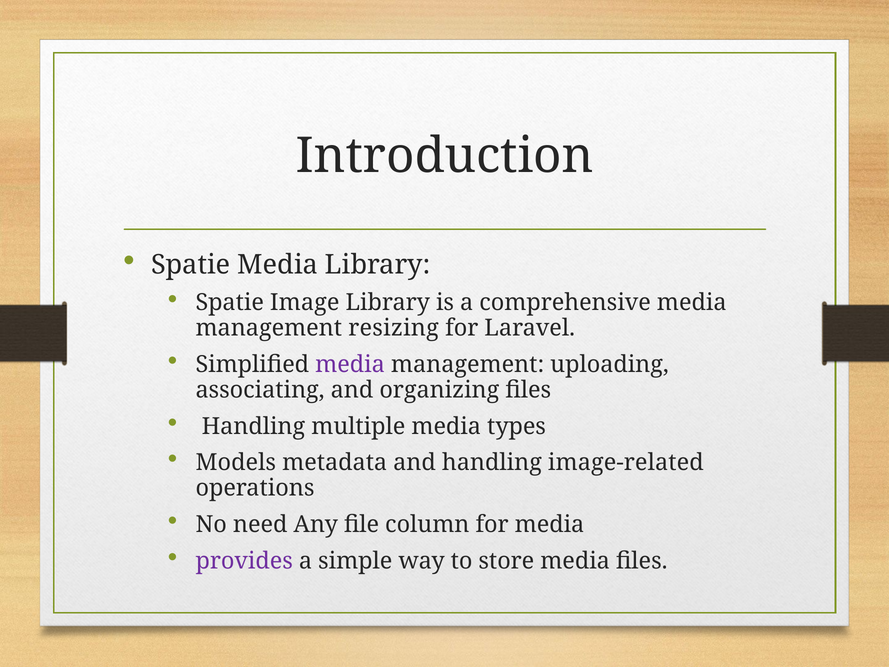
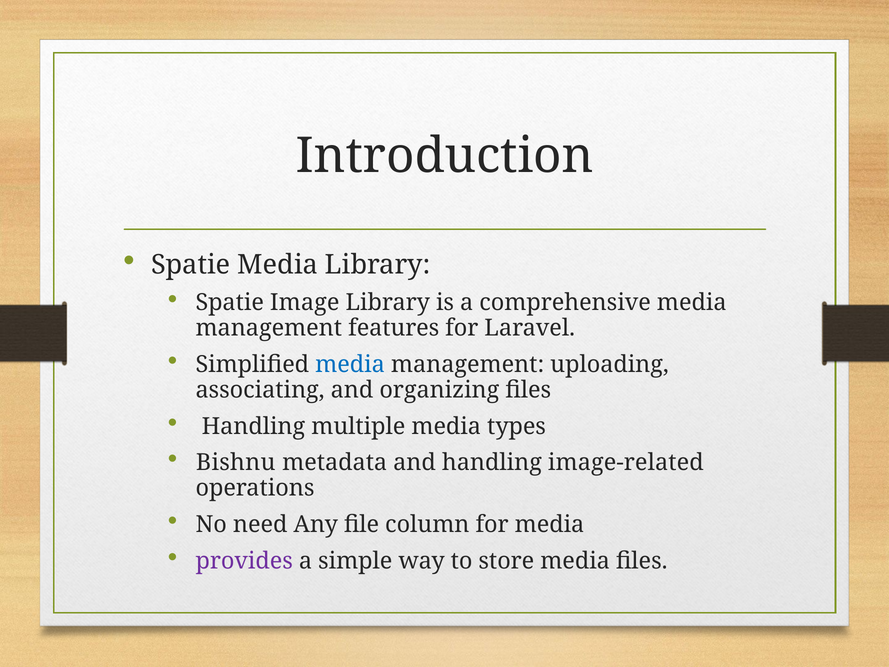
resizing: resizing -> features (394, 328)
media colour: purple -> blue (350, 364)
Models: Models -> Bishnu (236, 463)
